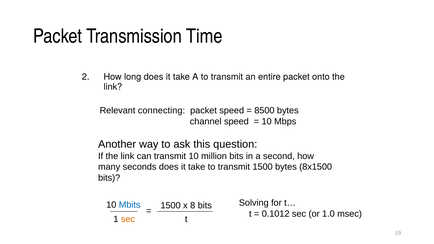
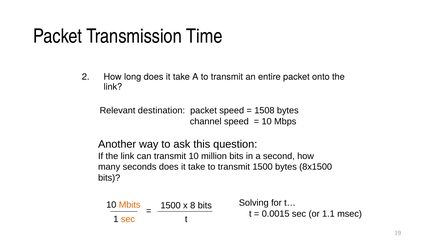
connecting: connecting -> destination (161, 111)
8500: 8500 -> 1508 (264, 111)
Mbits colour: blue -> orange (130, 205)
0.1012: 0.1012 -> 0.0015 (276, 214)
1.0: 1.0 -> 1.1 (328, 214)
